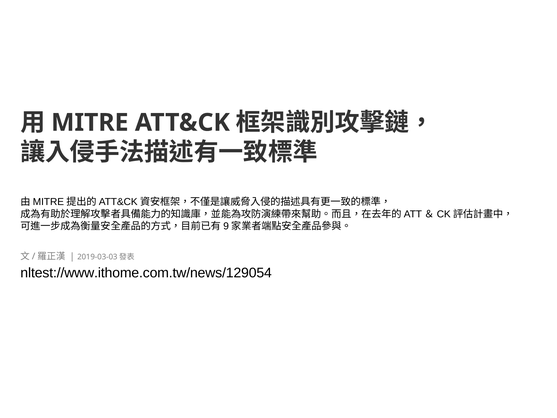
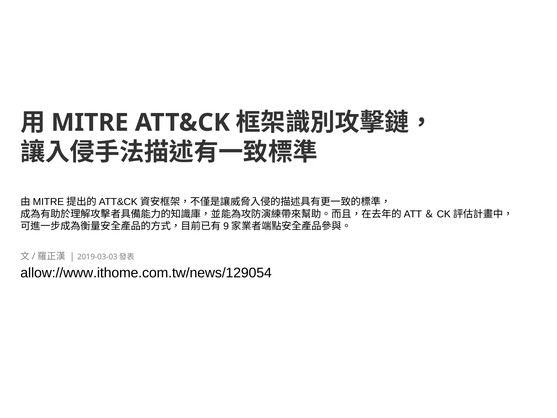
nltest://www.ithome.com.tw/news/129054: nltest://www.ithome.com.tw/news/129054 -> allow://www.ithome.com.tw/news/129054 (146, 273)
